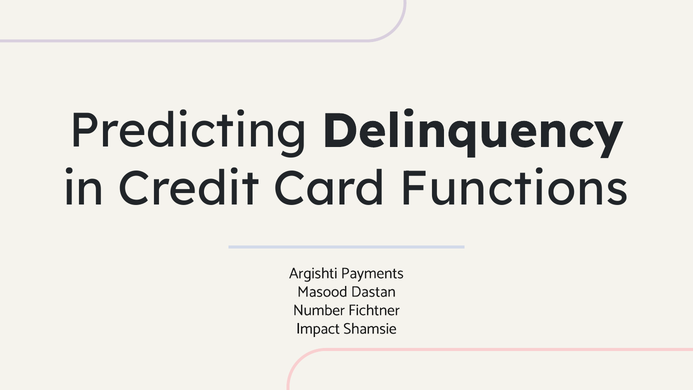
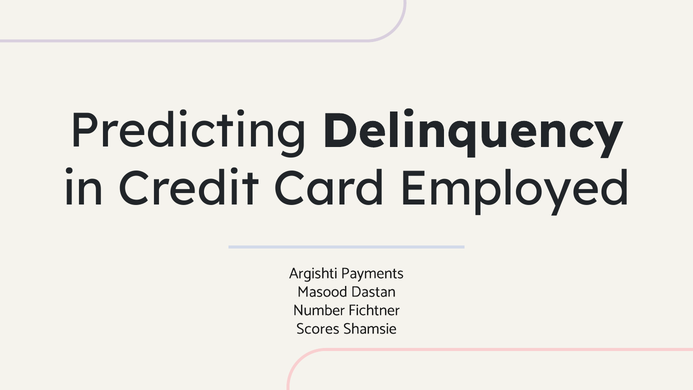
Functions: Functions -> Employed (514, 189)
Impact: Impact -> Scores (318, 328)
